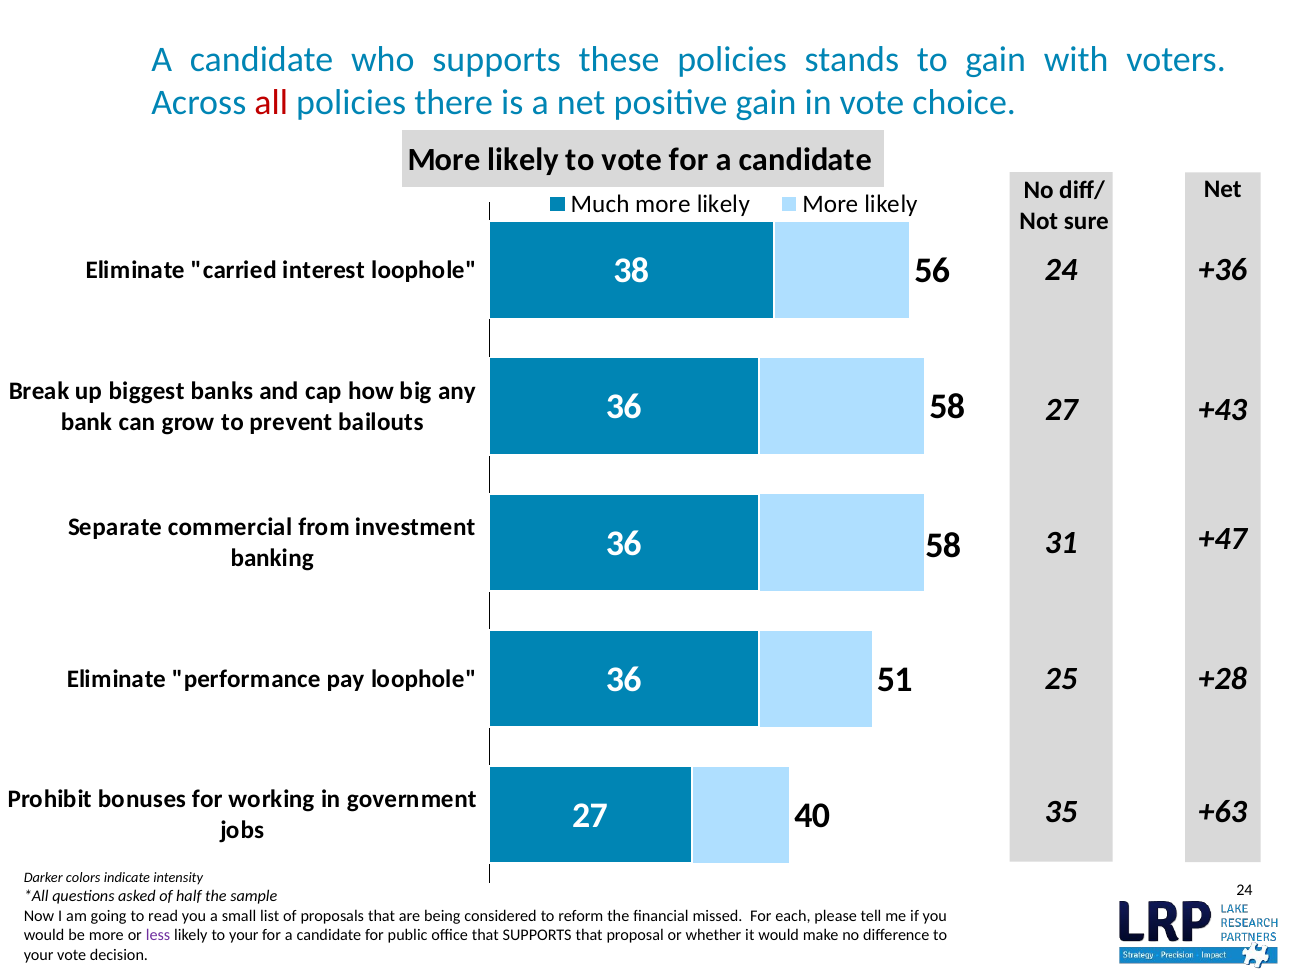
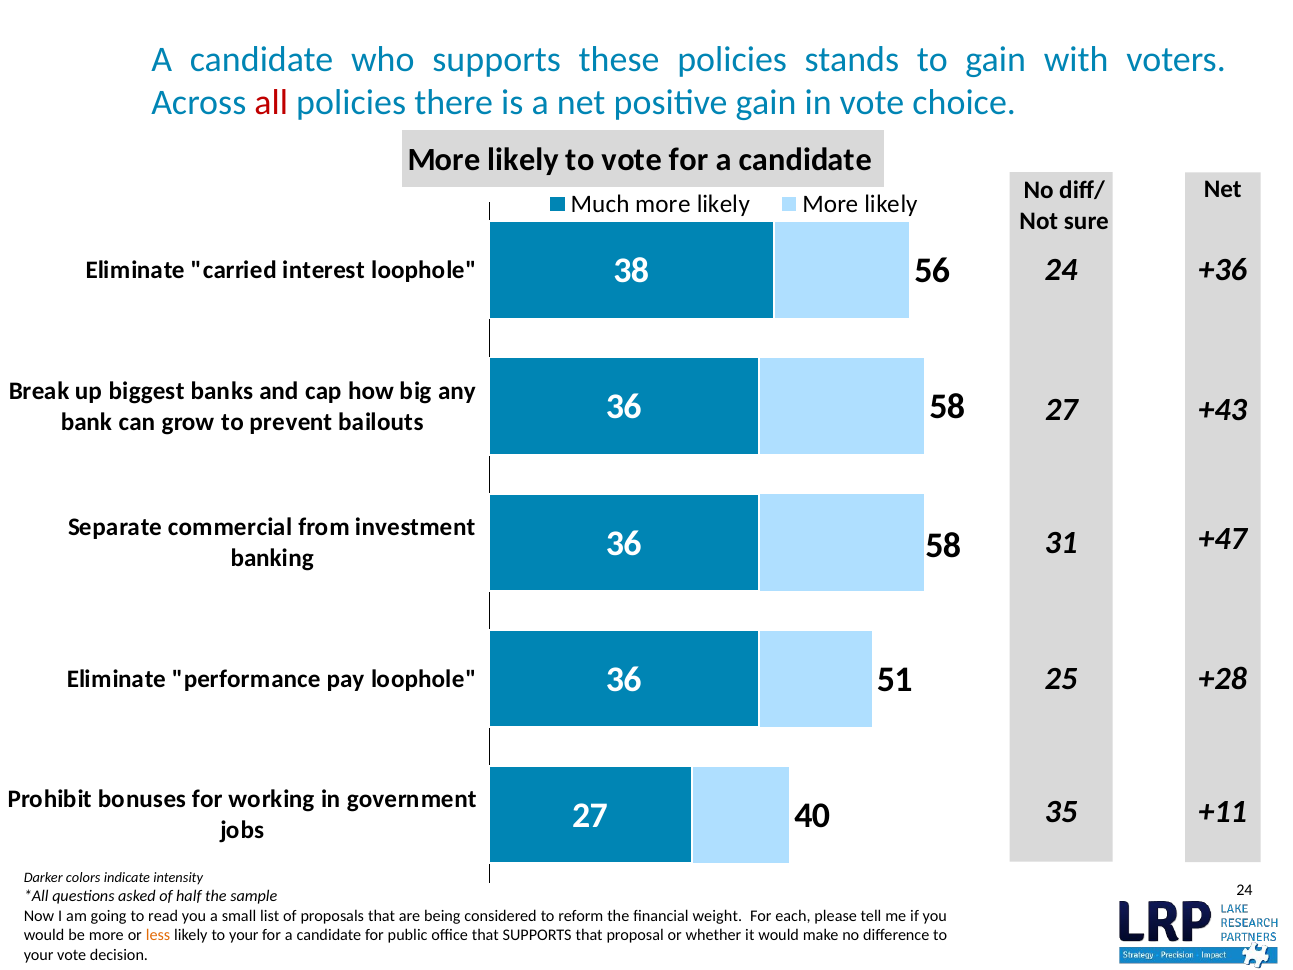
+63: +63 -> +11 (1223, 812)
missed: missed -> weight (717, 916)
less colour: purple -> orange (158, 935)
